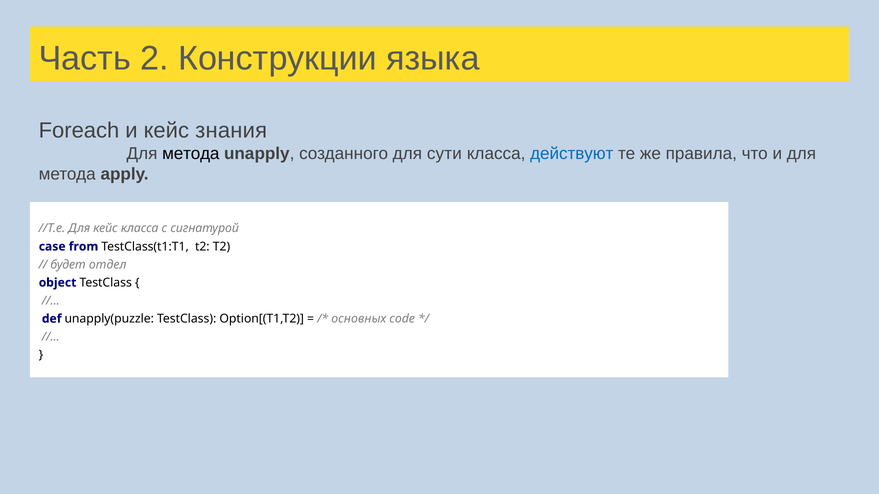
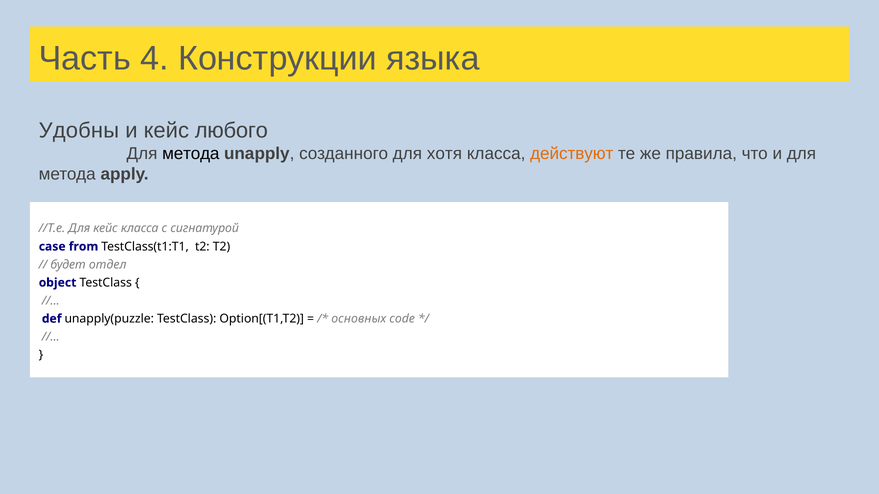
2: 2 -> 4 (155, 58)
Foreach: Foreach -> Удобны (79, 131)
знания: знания -> любого (231, 131)
сути: сути -> хотя (444, 154)
действуют colour: blue -> orange (572, 154)
